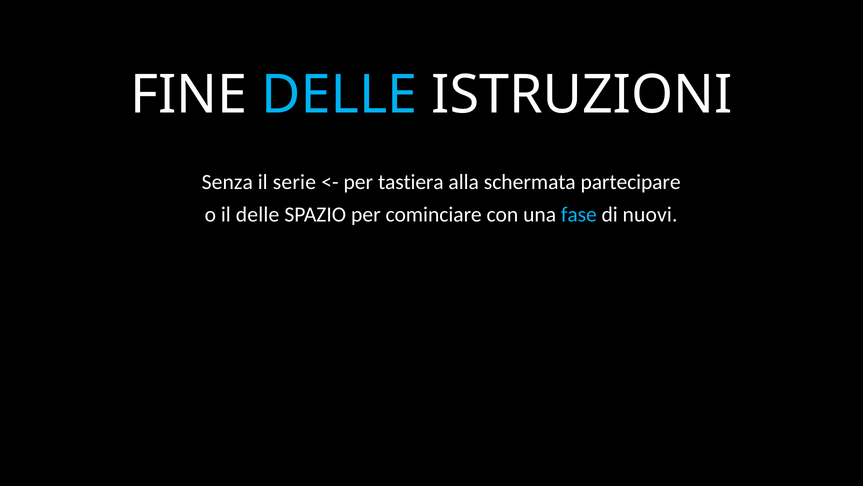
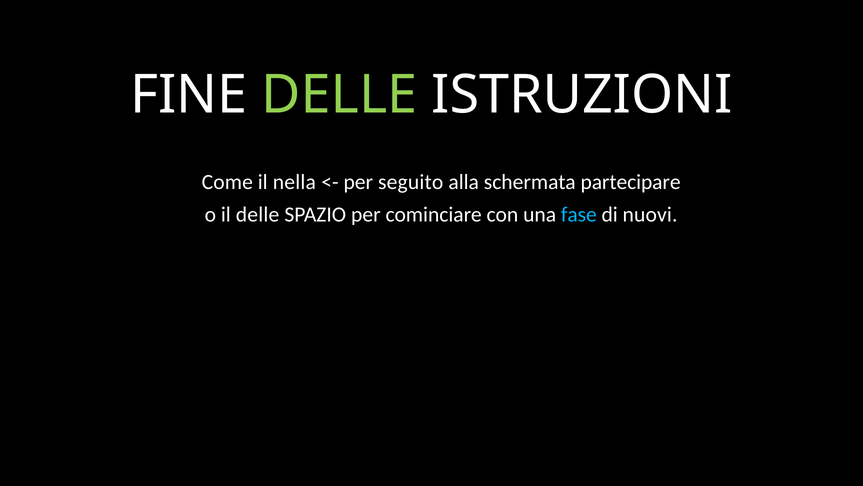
DELLE colour: light blue -> light green (339, 95)
Senza: Senza -> Come (227, 182)
serie: serie -> nella (294, 182)
tastiera: tastiera -> seguito (411, 182)
